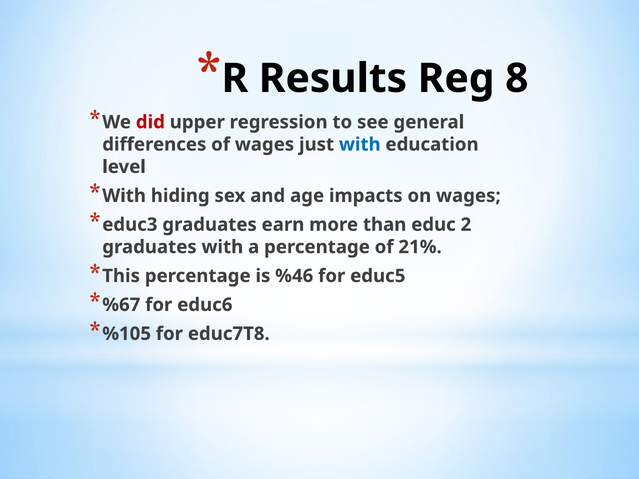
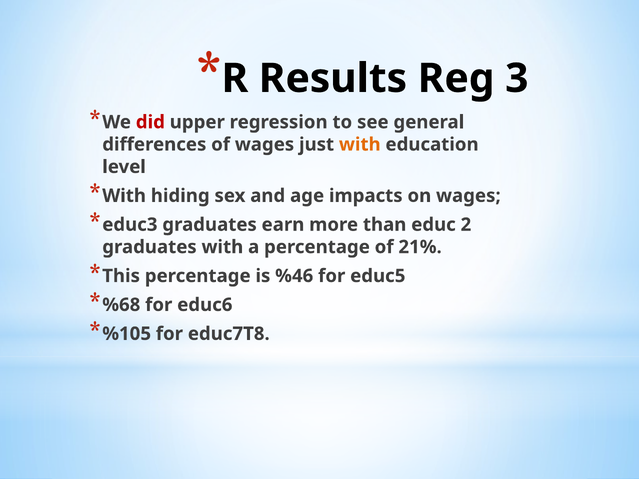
8: 8 -> 3 (517, 78)
with colour: blue -> orange (360, 145)
%67: %67 -> %68 (121, 305)
